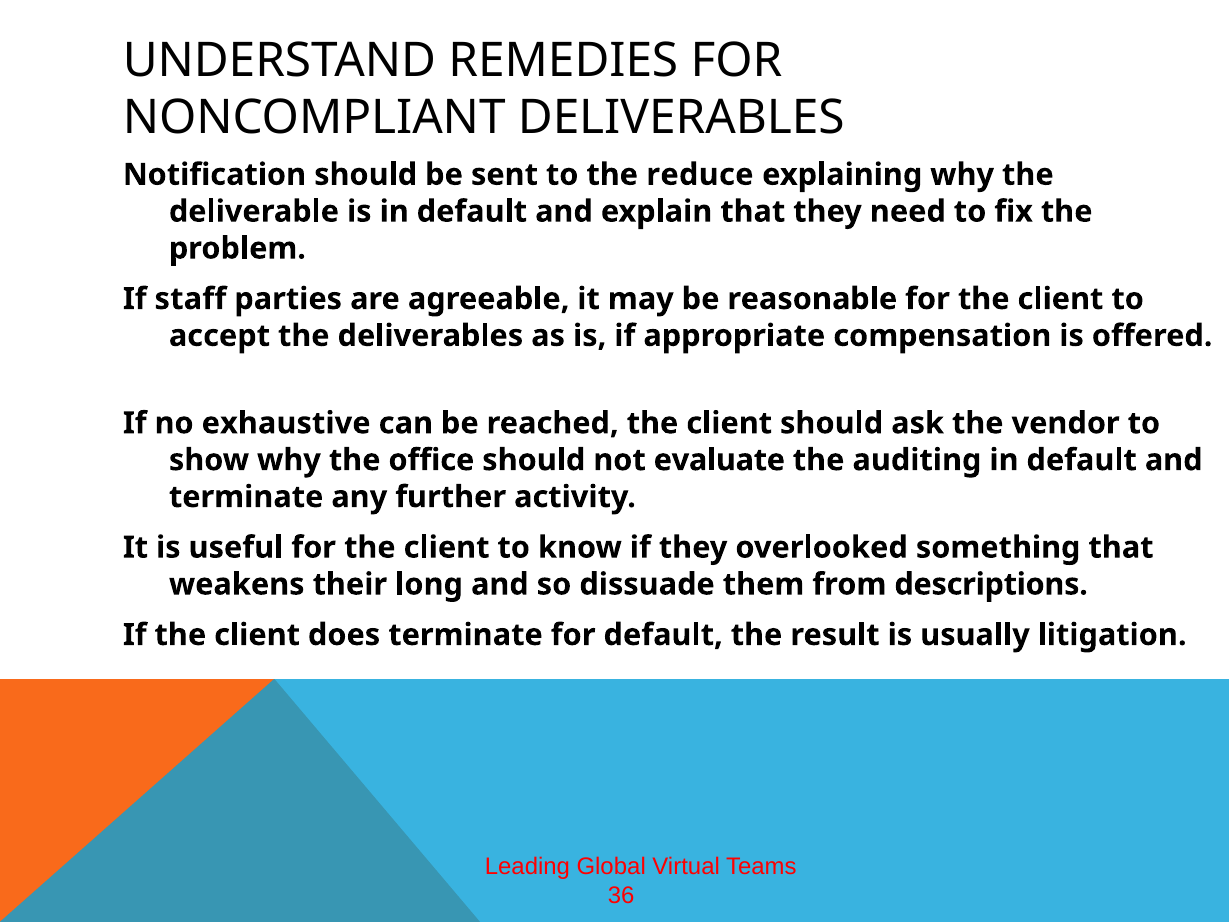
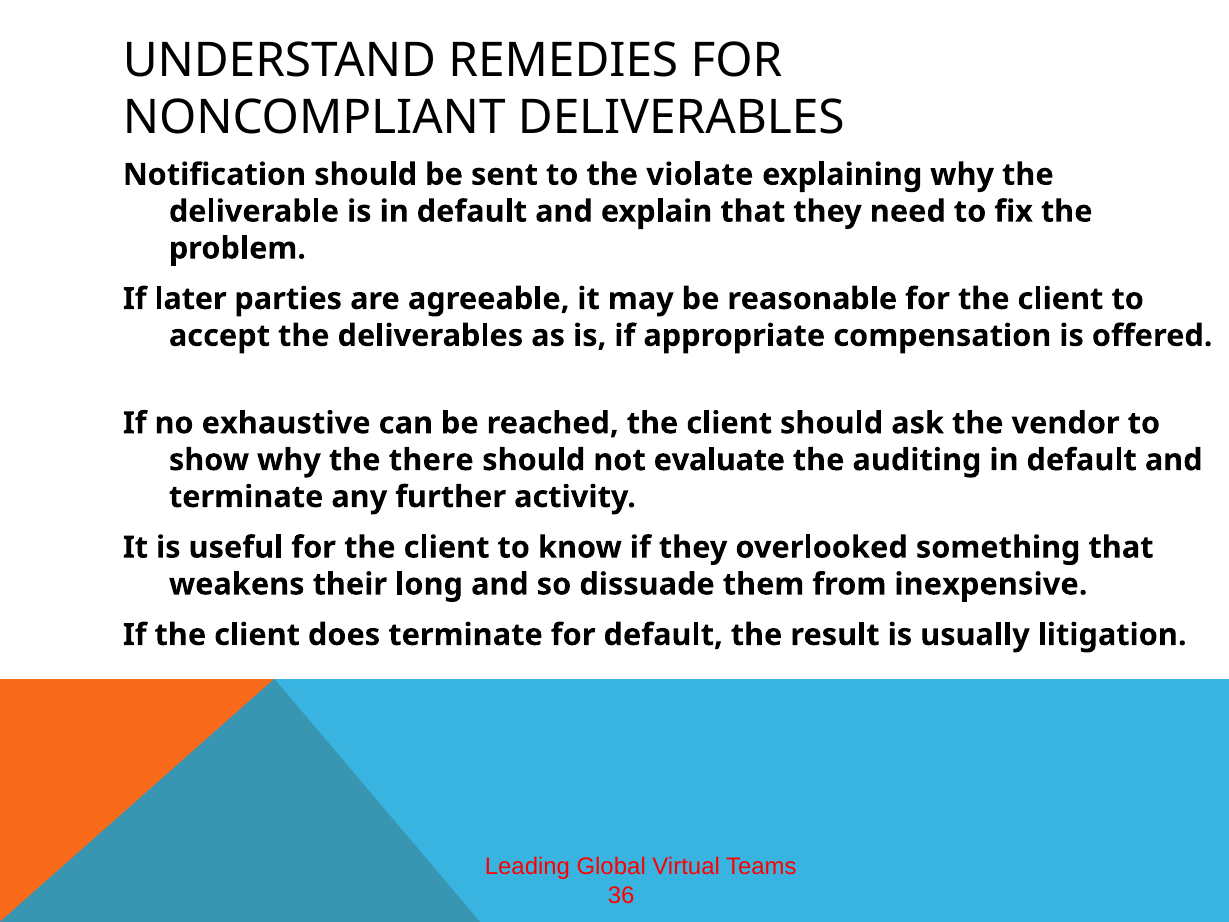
reduce: reduce -> violate (700, 175)
staff: staff -> later (191, 299)
office: office -> there (431, 460)
descriptions: descriptions -> inexpensive (991, 584)
